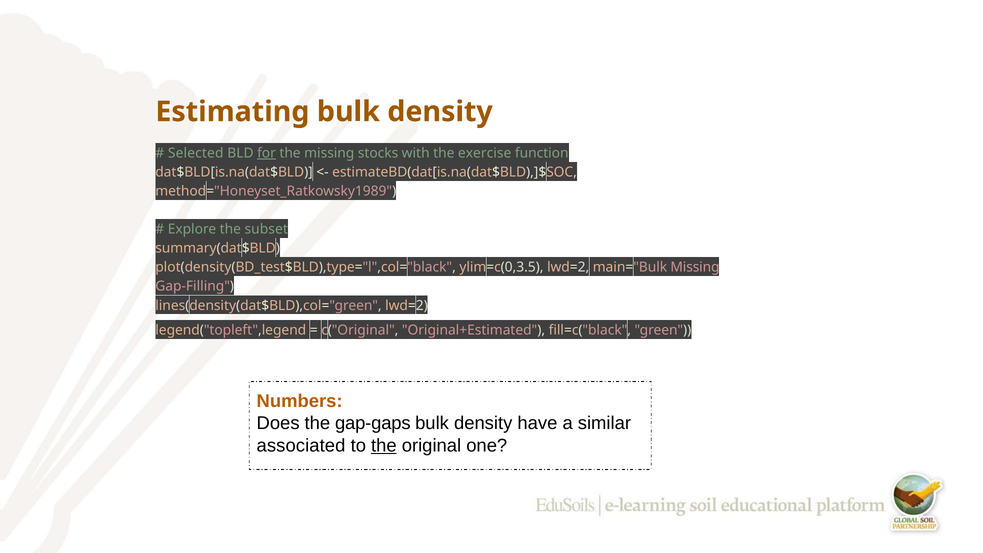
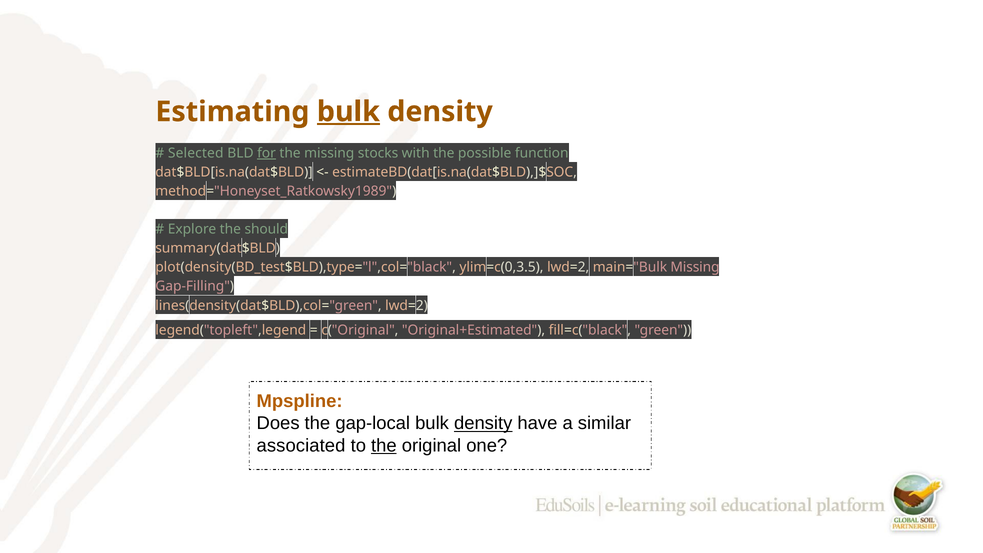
bulk underline: none -> present (348, 112)
exercise: exercise -> possible (485, 153)
subset: subset -> should (266, 229)
Numbers: Numbers -> Mpspline (300, 401)
gap-gaps: gap-gaps -> gap-local (373, 423)
density underline: none -> present (483, 423)
